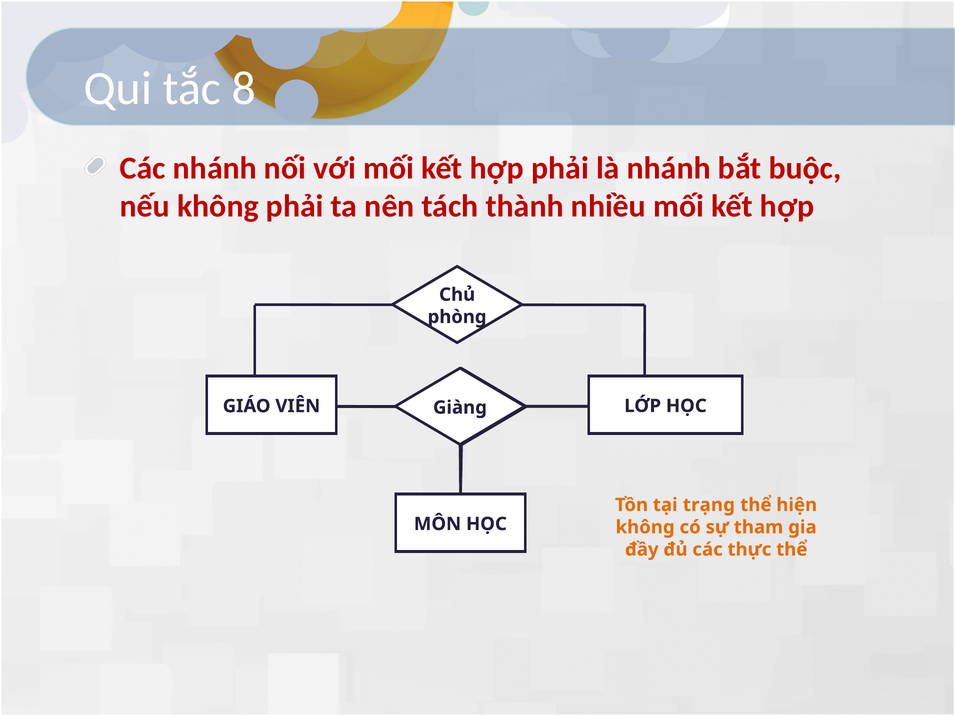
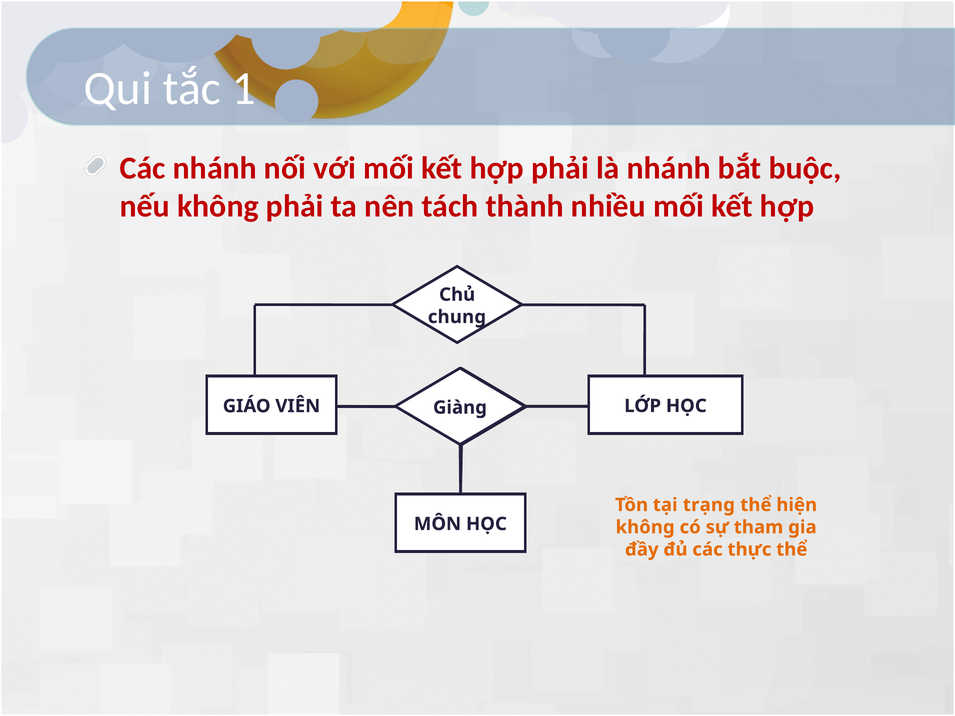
8: 8 -> 1 (244, 88)
phòng: phòng -> chung (457, 317)
